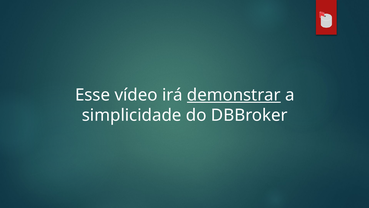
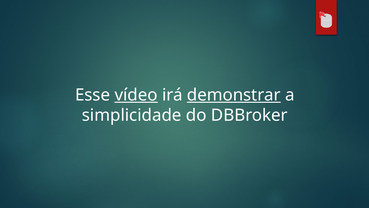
vídeo underline: none -> present (136, 95)
